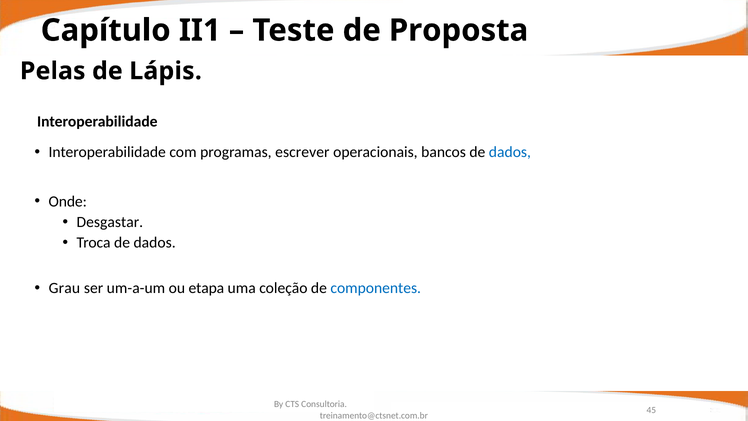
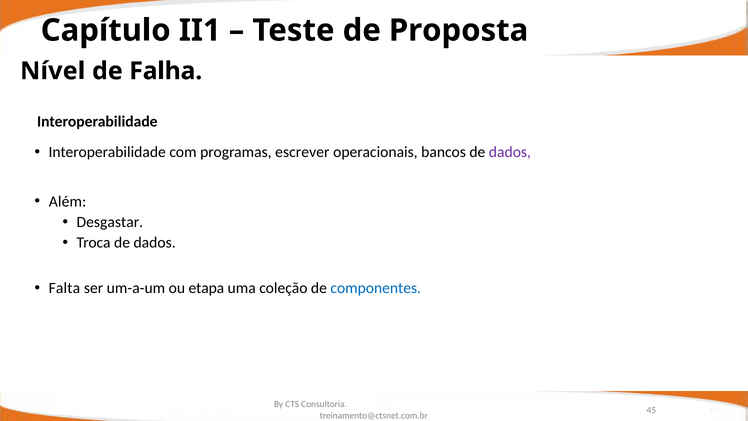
Pelas: Pelas -> Nível (53, 71)
Lápis: Lápis -> Falha (166, 71)
dados colour: blue -> purple (510, 152)
Onde: Onde -> Além (68, 201)
Grau: Grau -> Falta (64, 288)
